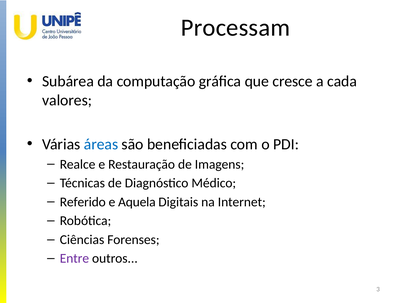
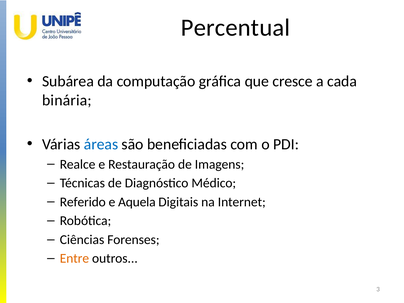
Processam: Processam -> Percentual (235, 28)
valores: valores -> binária (67, 100)
Entre colour: purple -> orange (74, 259)
